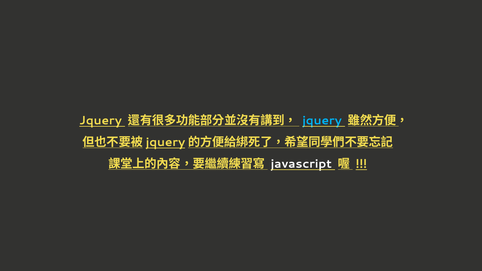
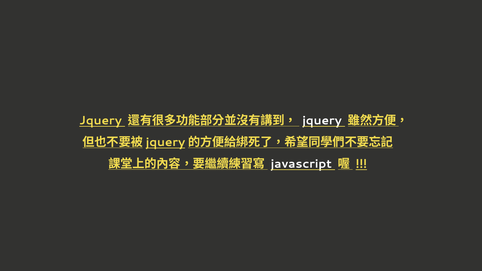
jquery colour: light blue -> white (322, 120)
